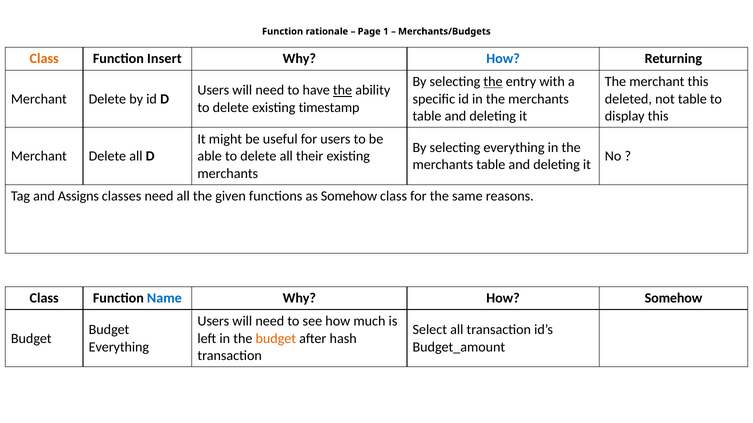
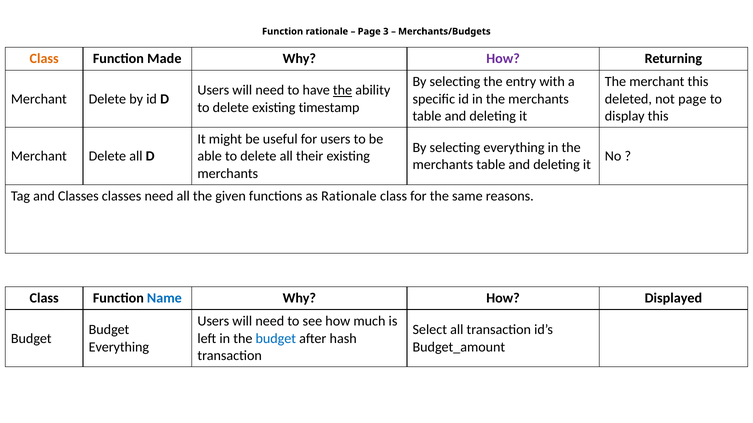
1: 1 -> 3 (386, 31)
Insert: Insert -> Made (164, 59)
How colour: blue -> purple (503, 59)
the underline: present -> none (493, 82)
not table: table -> page (692, 99)
and Assigns: Assigns -> Classes (78, 197)
as Somehow: Somehow -> Rationale (349, 197)
How Somehow: Somehow -> Displayed (673, 299)
budget colour: orange -> blue (276, 339)
